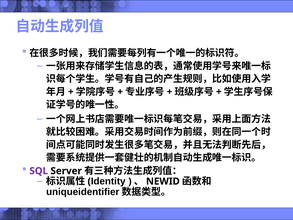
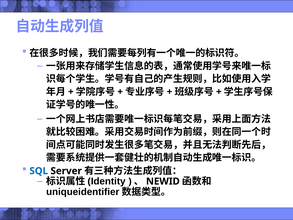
SQL colour: purple -> blue (39, 171)
